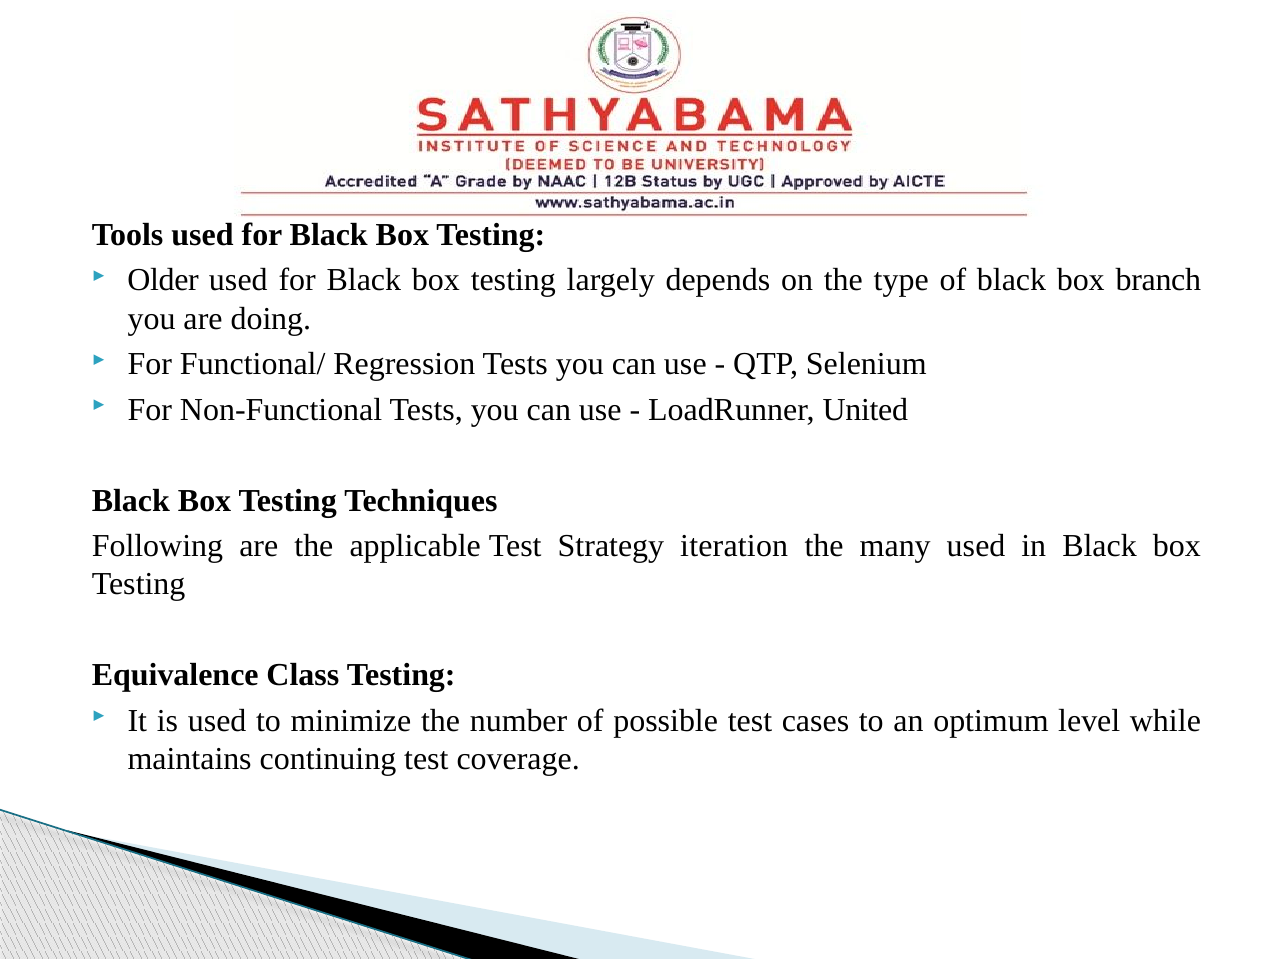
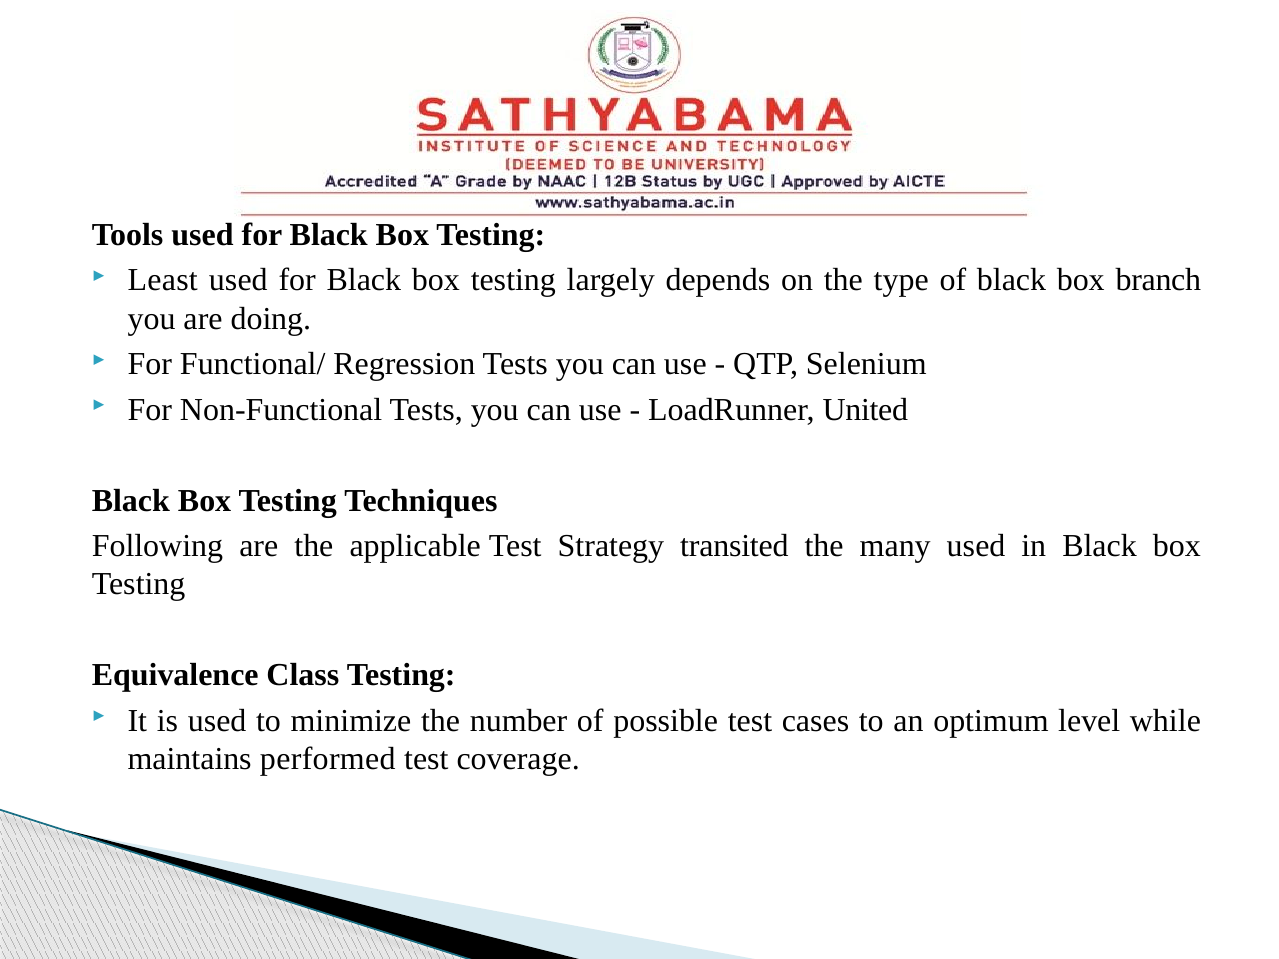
Older: Older -> Least (163, 280)
iteration: iteration -> transited (734, 546)
continuing: continuing -> performed (328, 759)
